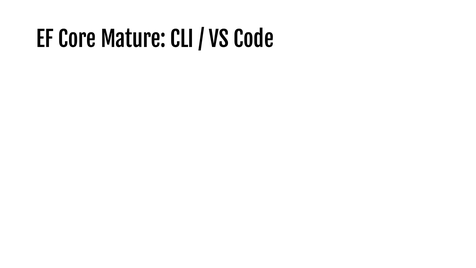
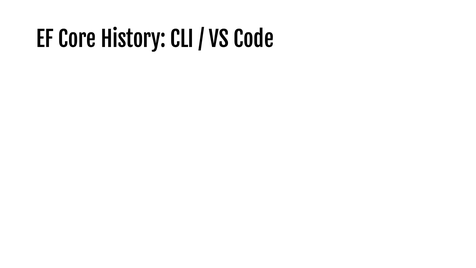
Mature: Mature -> History (133, 40)
